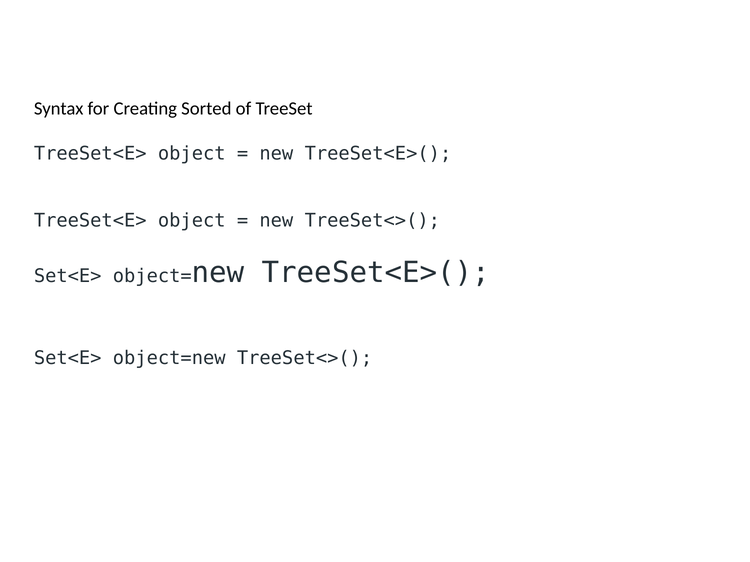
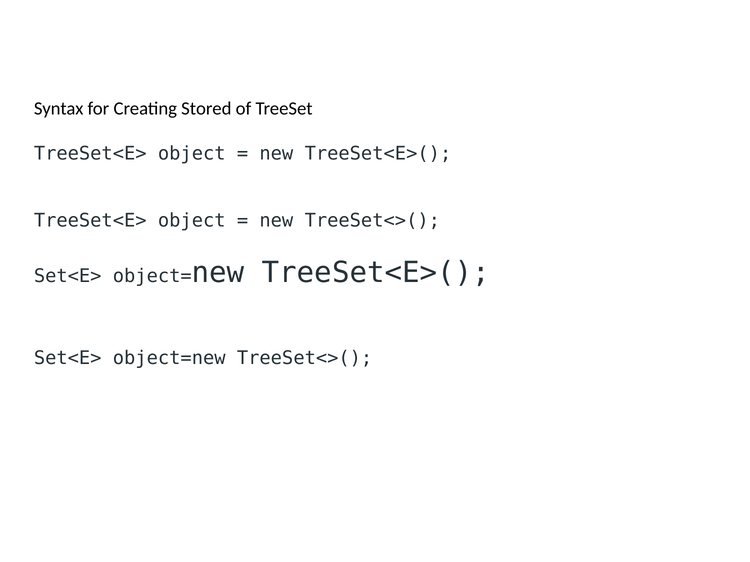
Sorted: Sorted -> Stored (206, 108)
